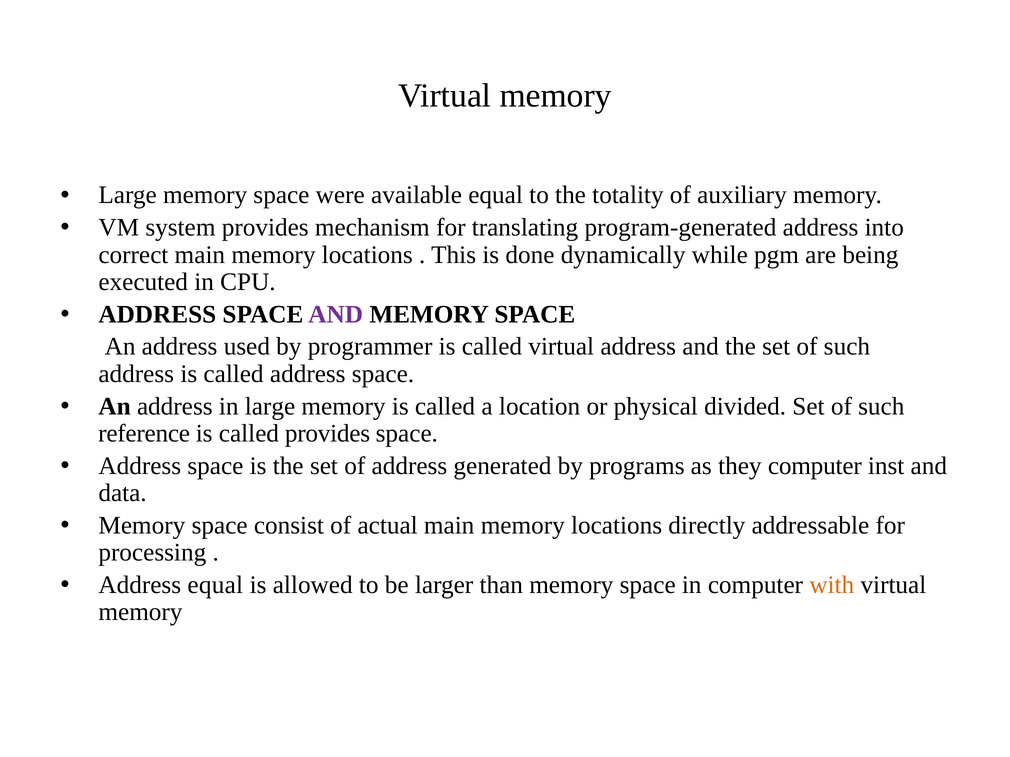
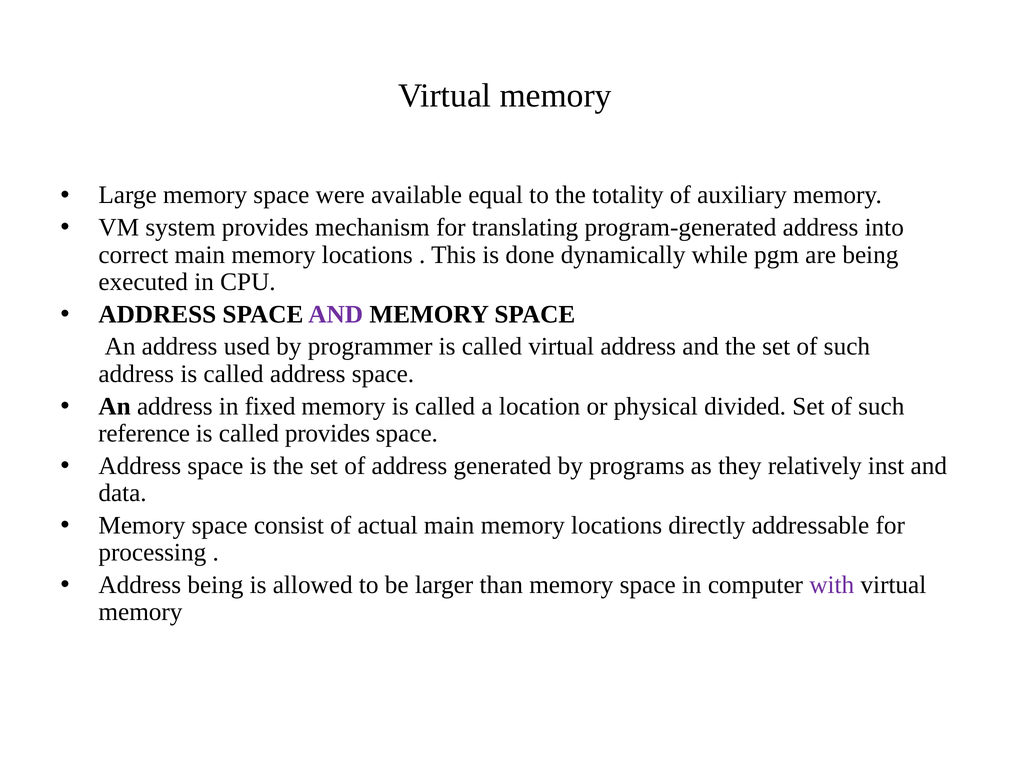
in large: large -> fixed (270, 406)
they computer: computer -> relatively (815, 466)
Address equal: equal -> being (215, 585)
with colour: orange -> purple (832, 585)
